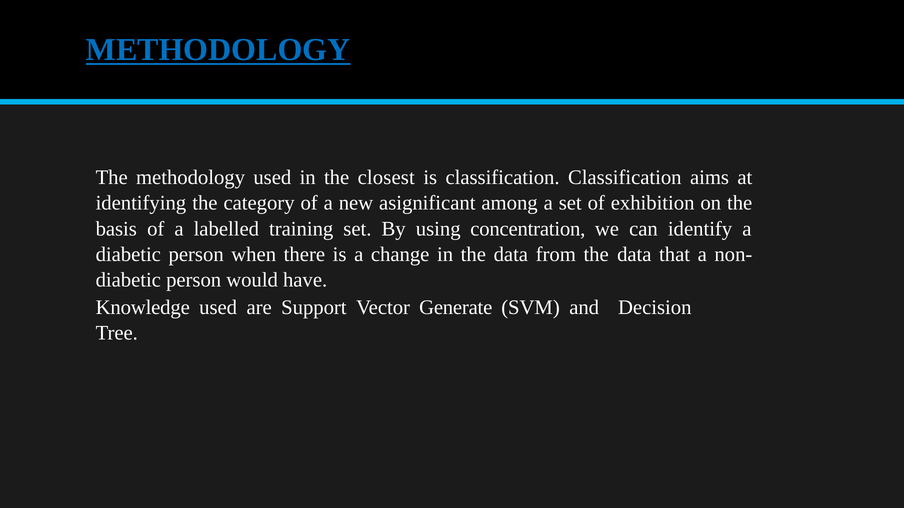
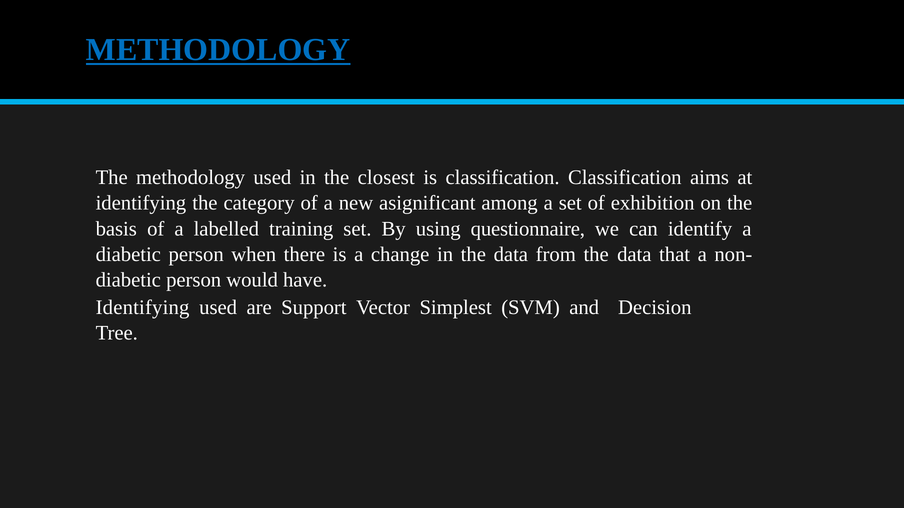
concentration: concentration -> questionnaire (528, 229)
Knowledge: Knowledge -> Identifying (143, 308)
Generate: Generate -> Simplest (456, 308)
